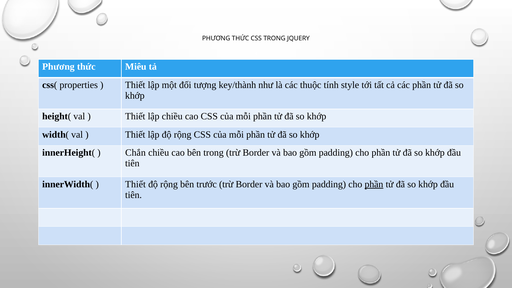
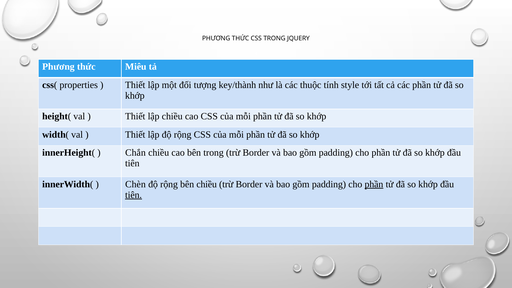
Thiết: Thiết -> Chèn (135, 184)
bên trước: trước -> chiều (207, 184)
tiên underline: none -> present (134, 195)
